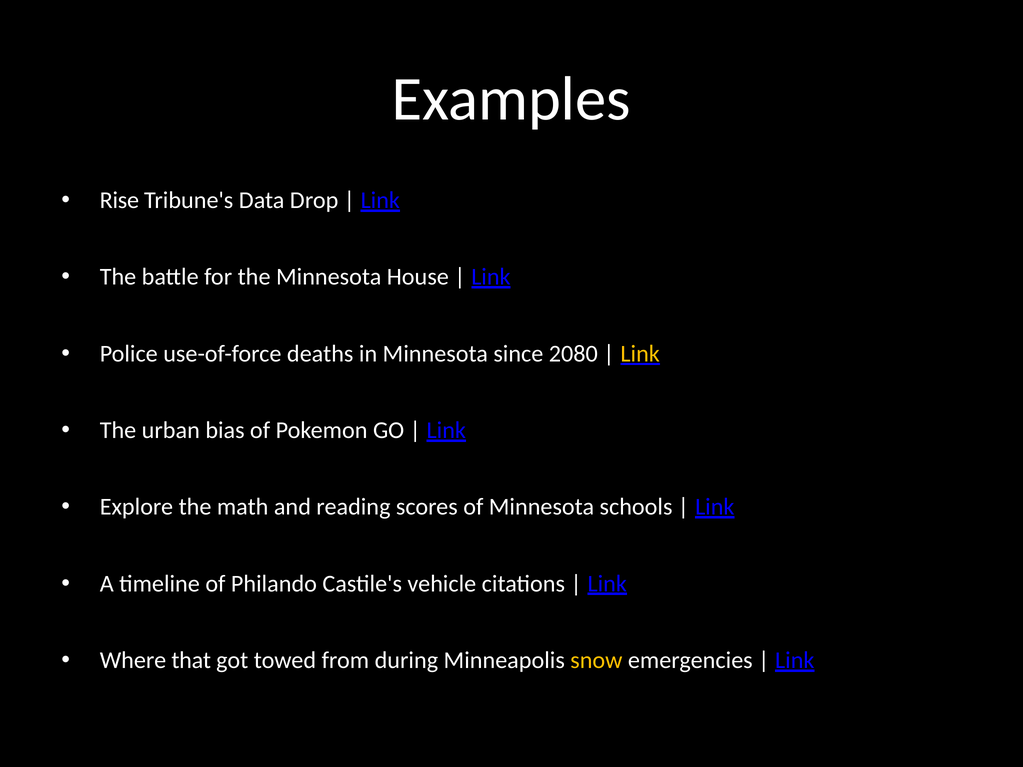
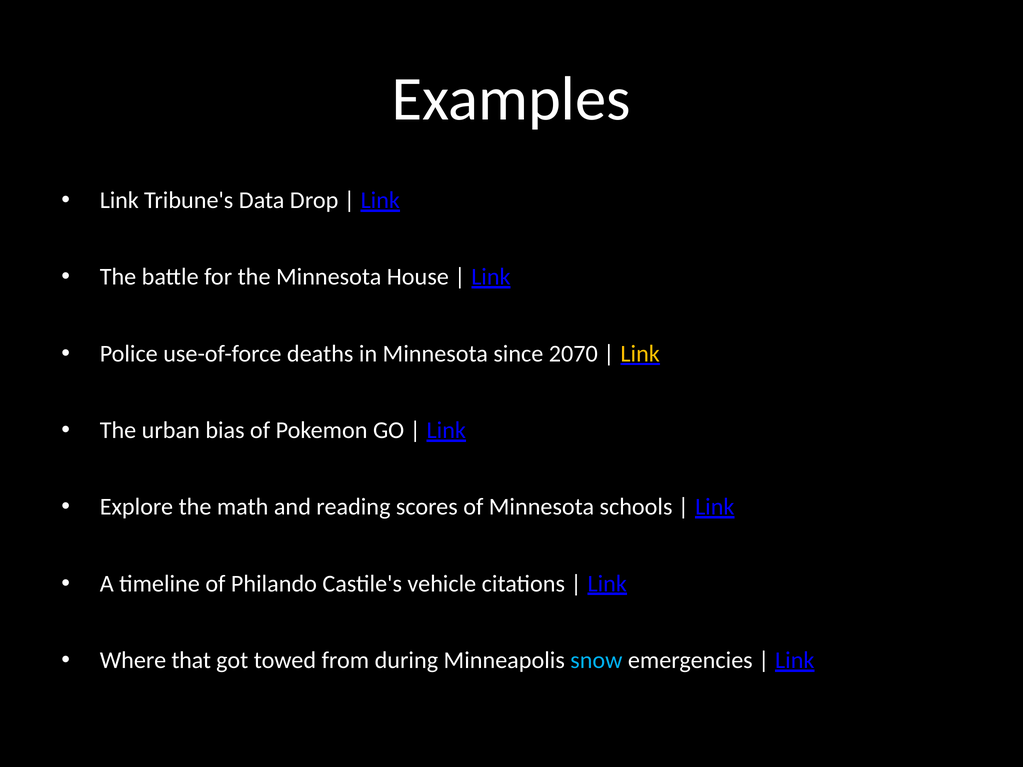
Rise: Rise -> Link (119, 200)
2080: 2080 -> 2070 (573, 354)
snow colour: yellow -> light blue (596, 660)
